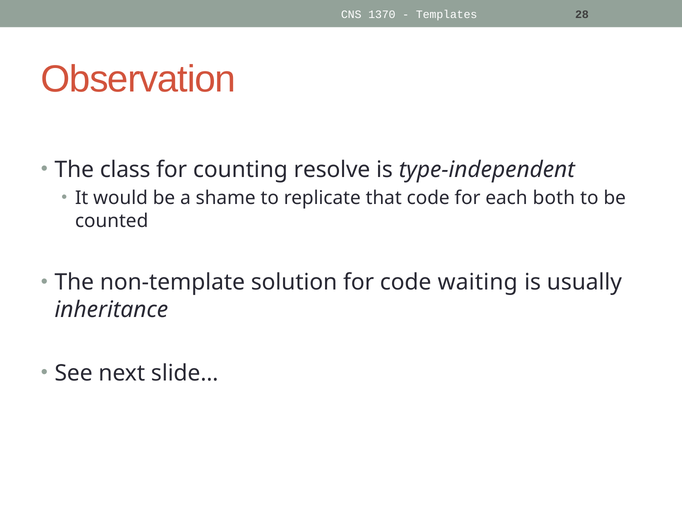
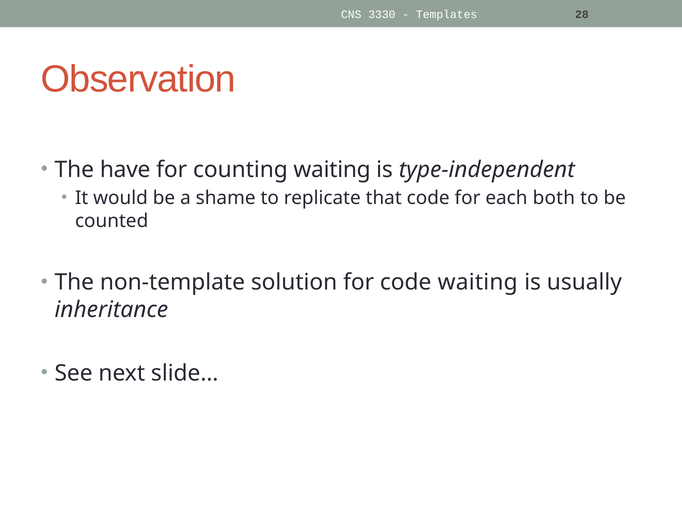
1370: 1370 -> 3330 (382, 14)
class: class -> have (125, 170)
counting resolve: resolve -> waiting (332, 170)
